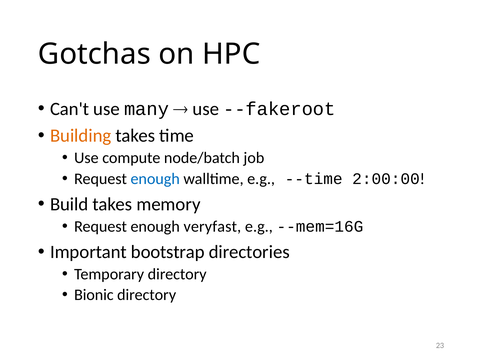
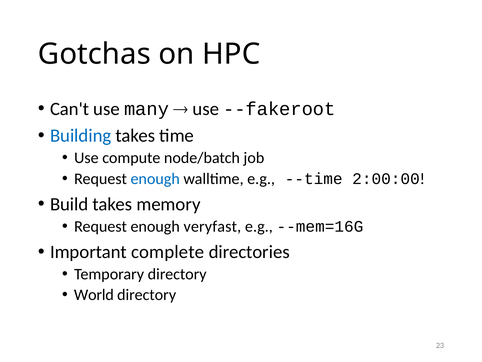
Building colour: orange -> blue (81, 136)
bootstrap: bootstrap -> complete (168, 252)
Bionic: Bionic -> World (94, 294)
